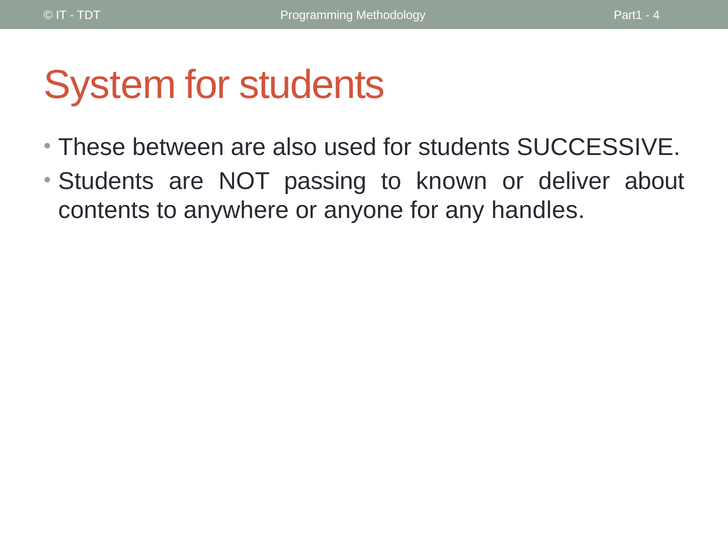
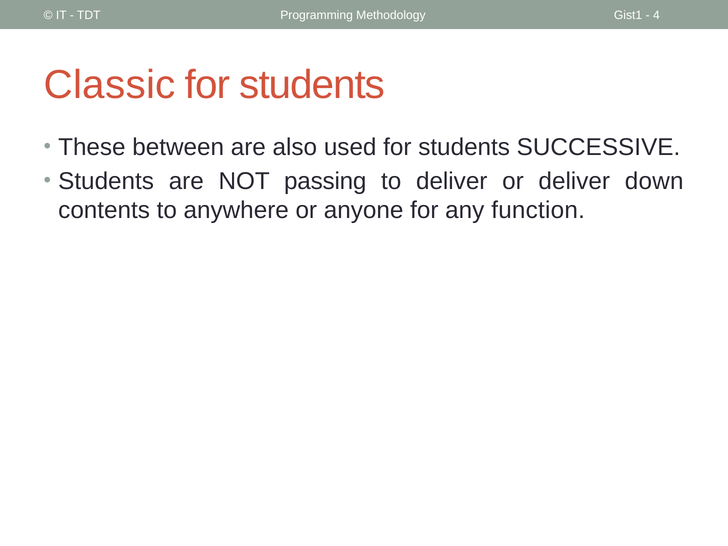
Part1: Part1 -> Gist1 (628, 15)
System: System -> Classic (110, 85)
to known: known -> deliver (452, 181)
about: about -> down (654, 181)
handles: handles -> function (538, 210)
